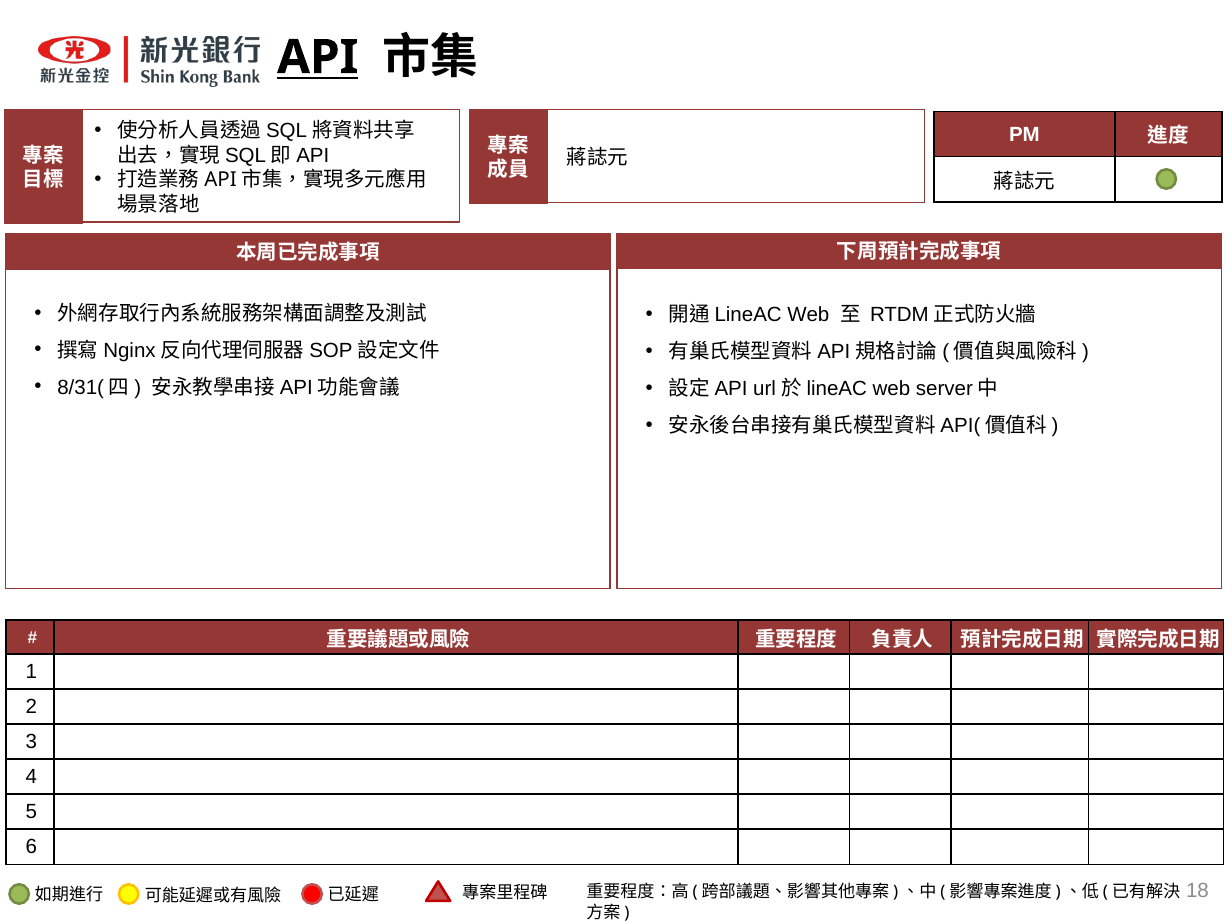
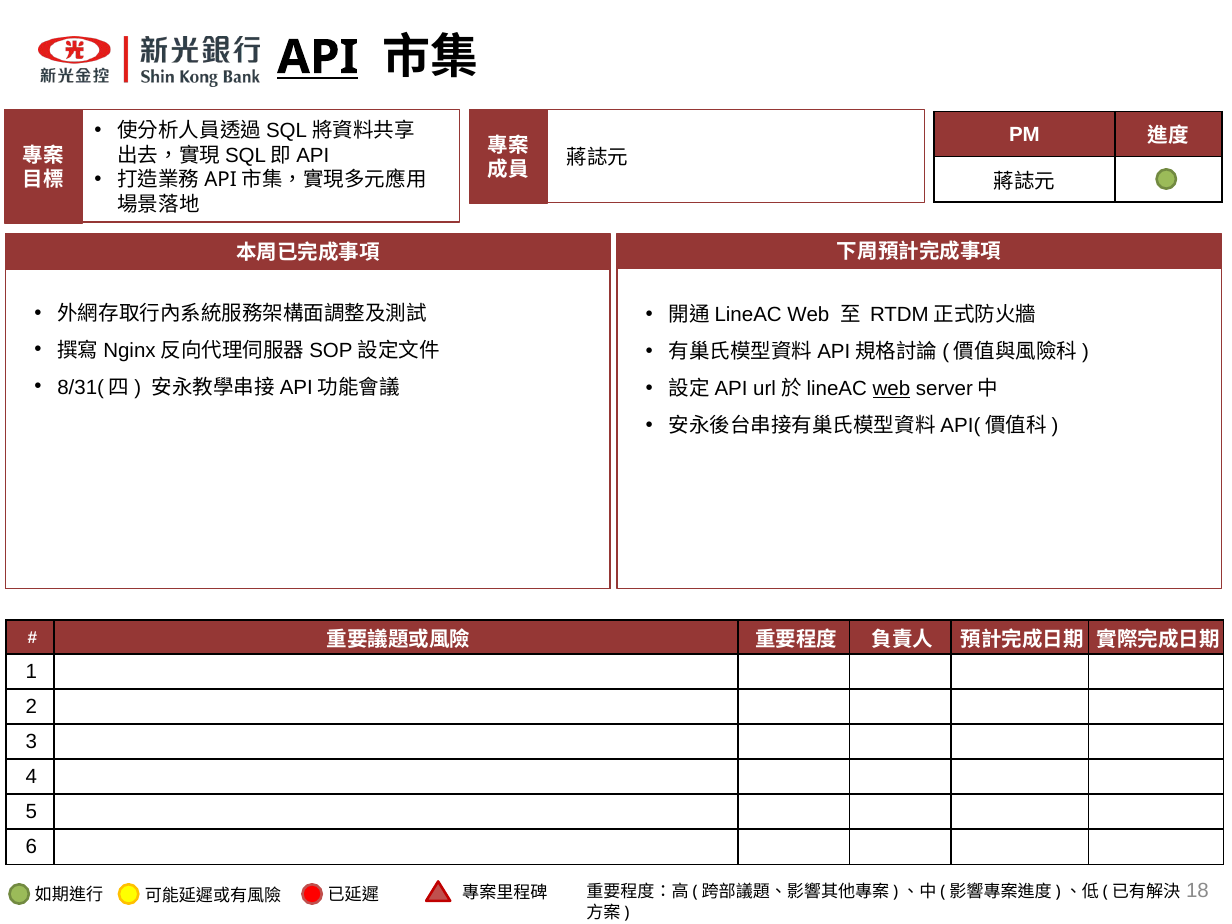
web underline: none -> present (891, 388)
